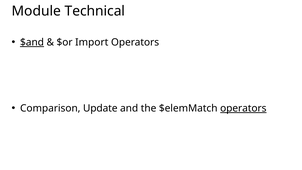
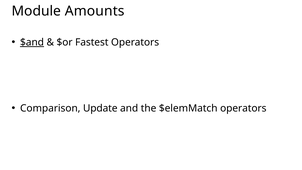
Technical: Technical -> Amounts (95, 11)
Import: Import -> Fastest (92, 42)
operators underline: present -> none (243, 108)
